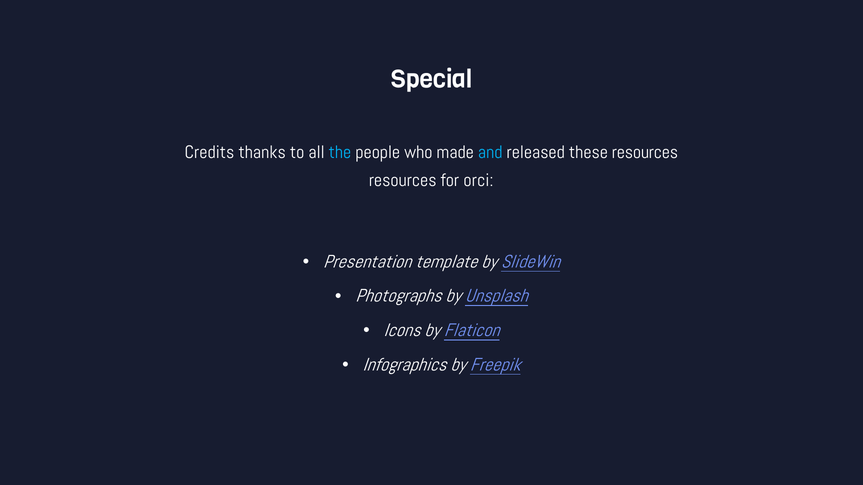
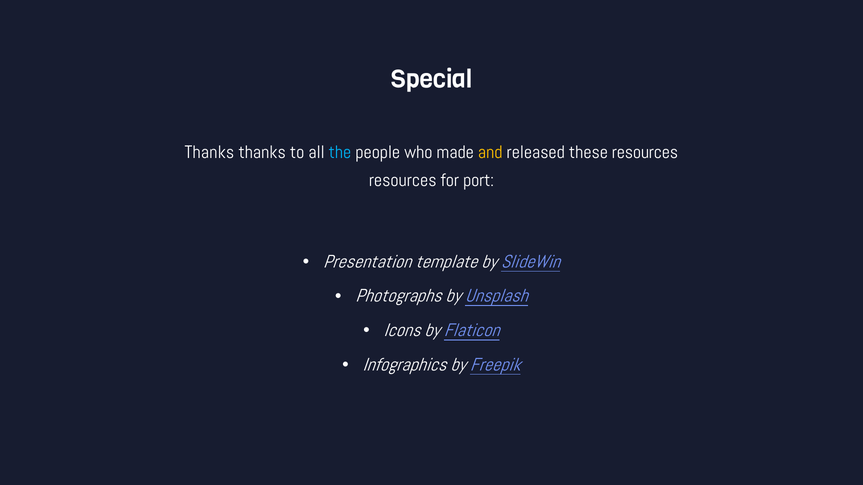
Credits: Credits -> Thanks (209, 153)
and colour: light blue -> yellow (490, 153)
orci: orci -> port (479, 181)
